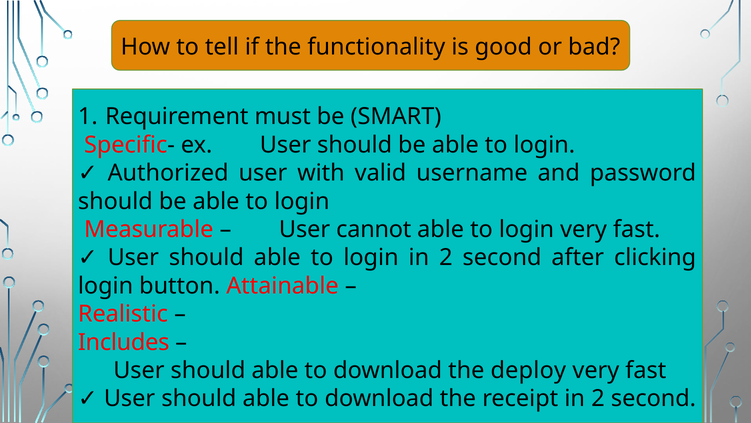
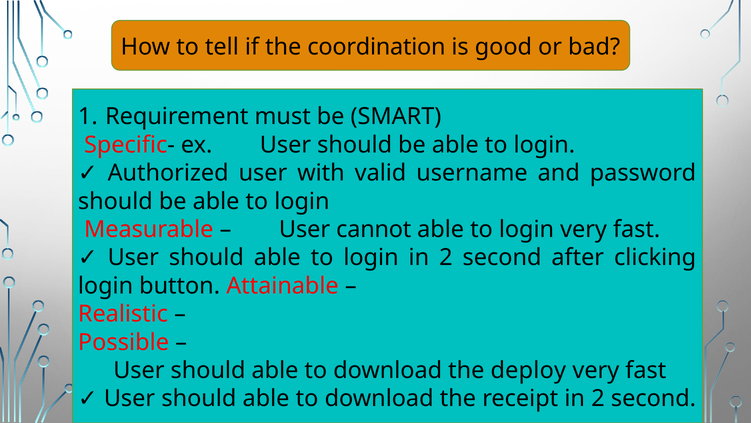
functionality: functionality -> coordination (376, 47)
Includes: Includes -> Possible (124, 342)
